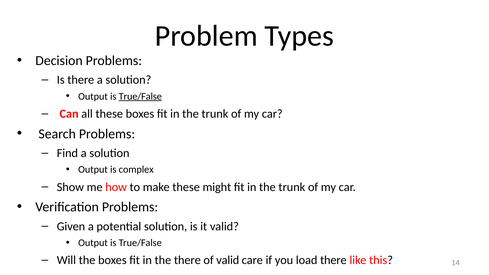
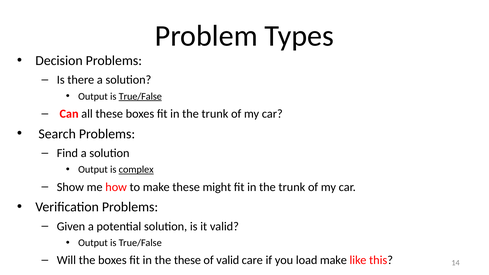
complex underline: none -> present (136, 170)
the there: there -> these (187, 260)
load there: there -> make (333, 260)
